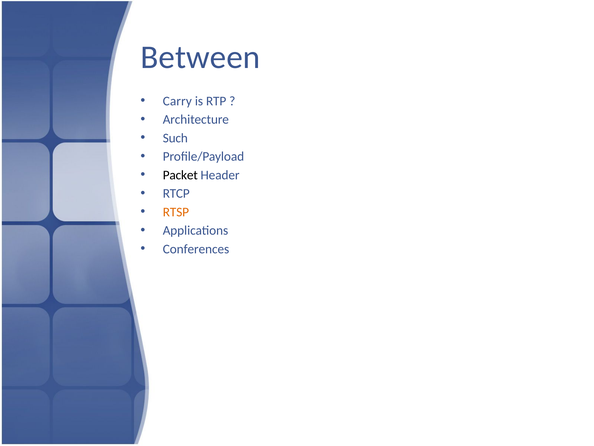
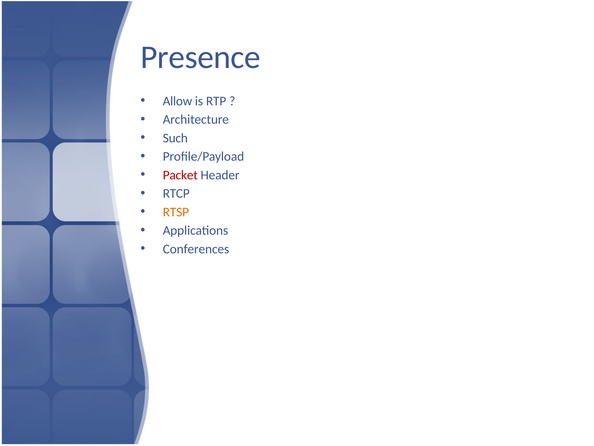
Between: Between -> Presence (201, 57)
Carry: Carry -> Allow (177, 101)
Packet colour: black -> red (180, 175)
